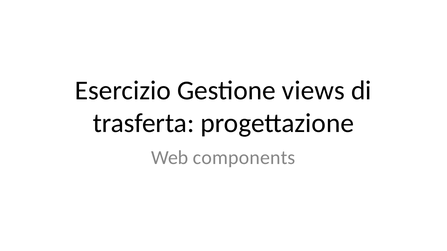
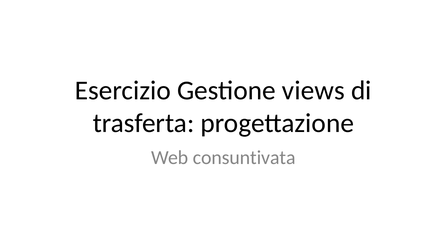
components: components -> consuntivata (244, 158)
